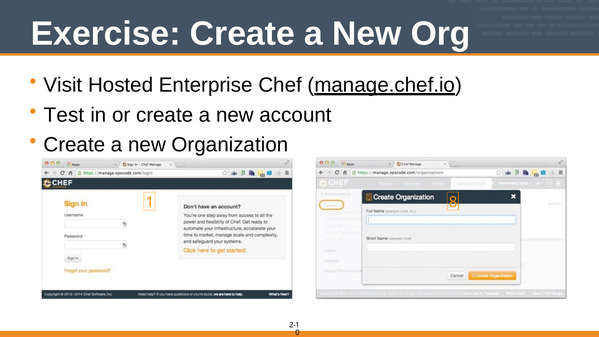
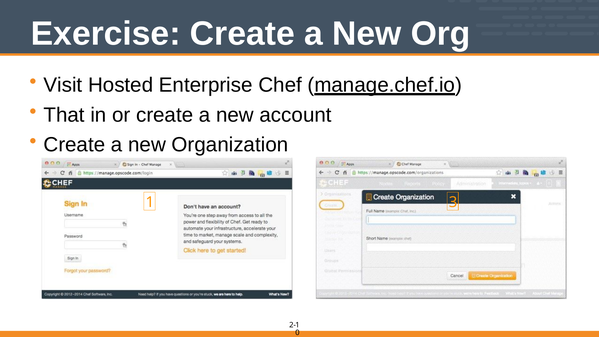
Test: Test -> That (64, 115)
8: 8 -> 3 (453, 202)
